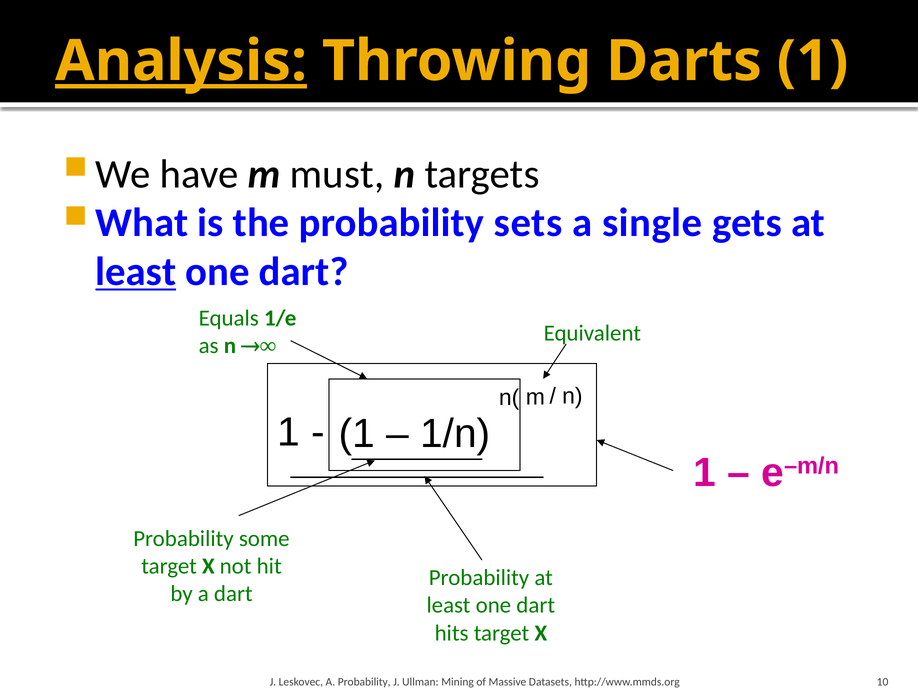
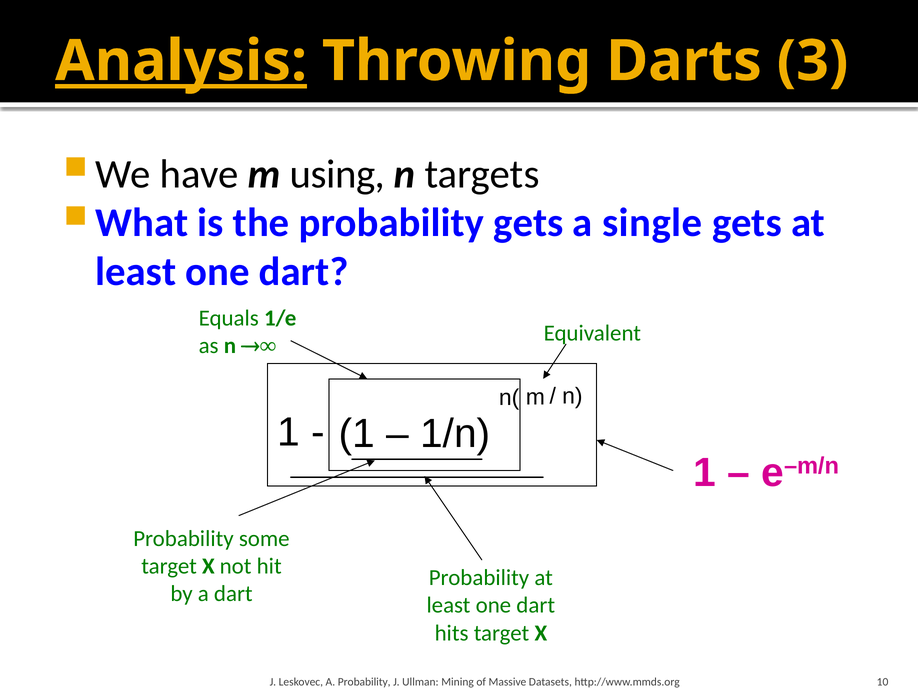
Darts 1: 1 -> 3 (813, 61)
must: must -> using (337, 174)
probability sets: sets -> gets (528, 223)
least underline: present -> none (136, 272)
